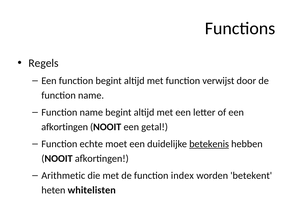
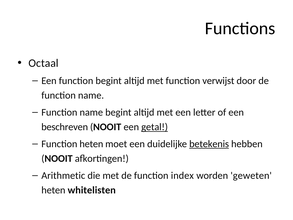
Regels: Regels -> Octaal (44, 63)
afkortingen: afkortingen -> beschreven (65, 127)
getal underline: none -> present (155, 127)
Function echte: echte -> heten (91, 144)
betekent: betekent -> geweten (251, 175)
